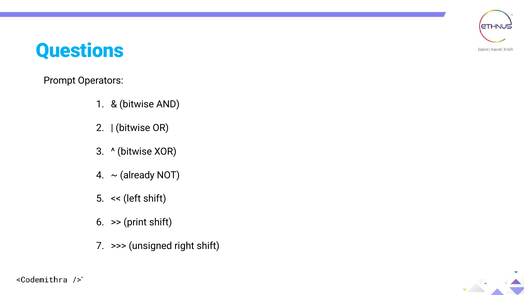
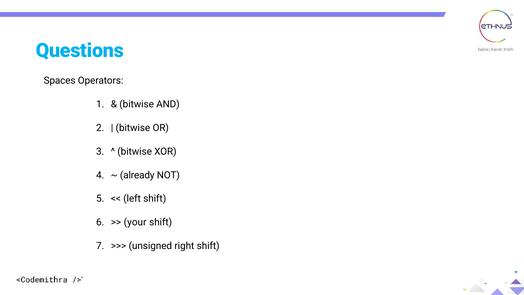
Prompt: Prompt -> Spaces (60, 81)
print: print -> your (135, 222)
